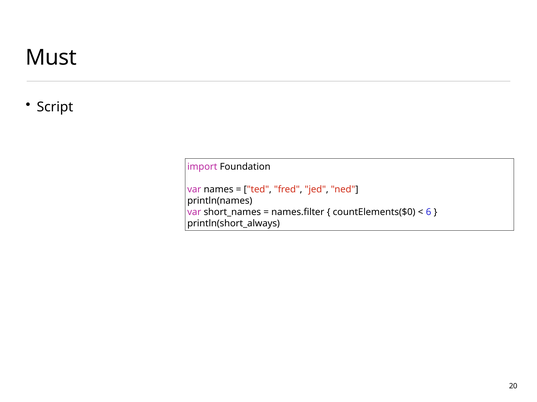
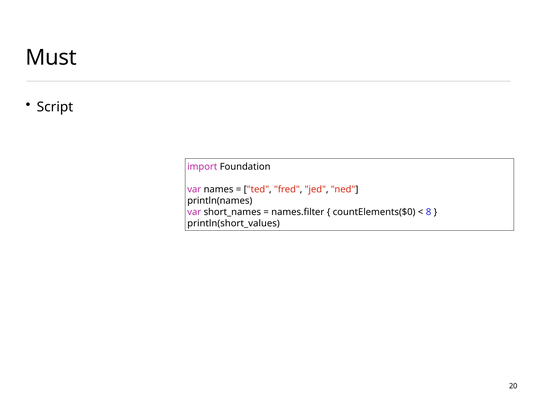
6: 6 -> 8 (429, 212)
println(short_always: println(short_always -> println(short_values (233, 224)
